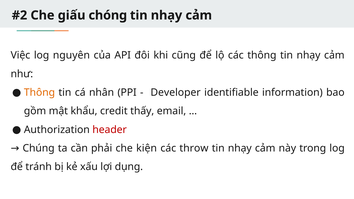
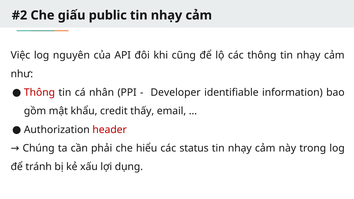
chóng: chóng -> public (108, 15)
Thông colour: orange -> red (39, 93)
kiện: kiện -> hiểu (147, 148)
throw: throw -> status (194, 148)
